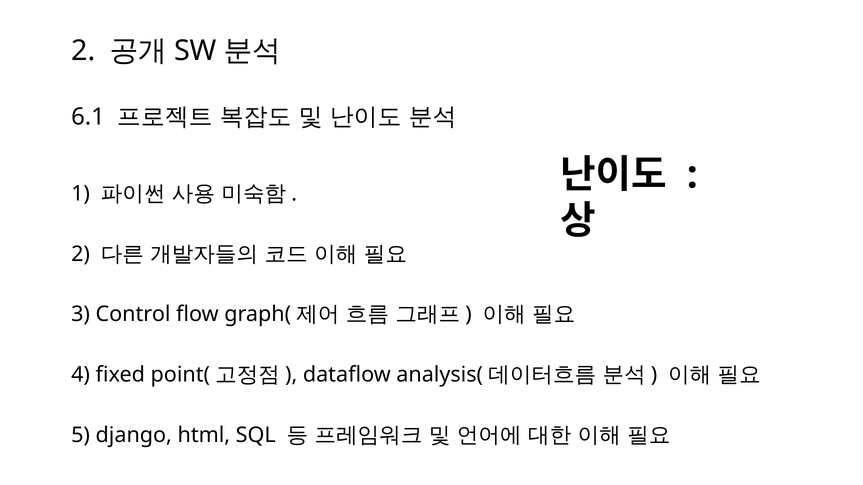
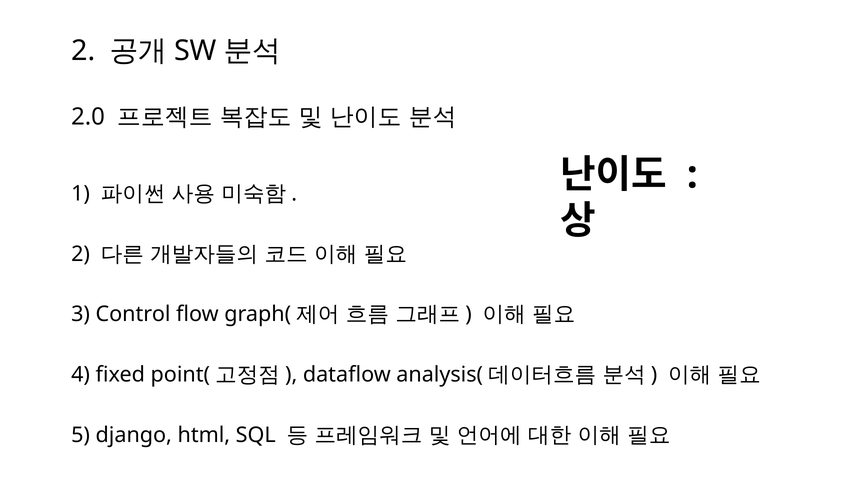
6.1: 6.1 -> 2.0 (88, 117)
